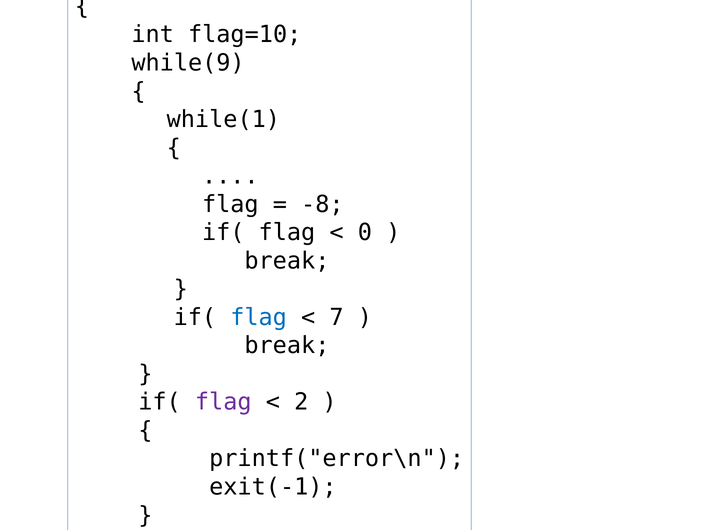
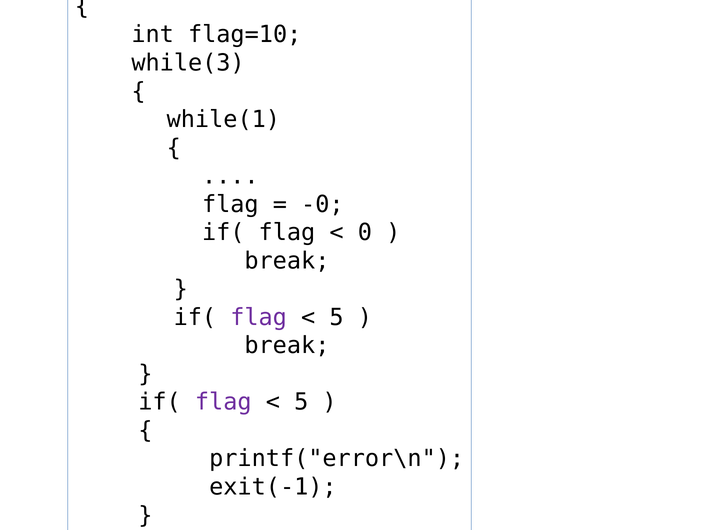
while(9: while(9 -> while(3 (188, 63)
-8: -8 -> -0 (322, 204)
flag colour: blue -> purple (259, 317)
7: 7 -> 5 (337, 317)
2: 2 -> 5 (301, 402)
